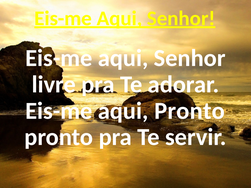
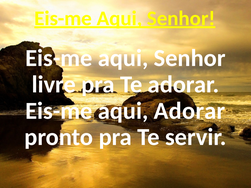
aqui Pronto: Pronto -> Adorar (190, 111)
